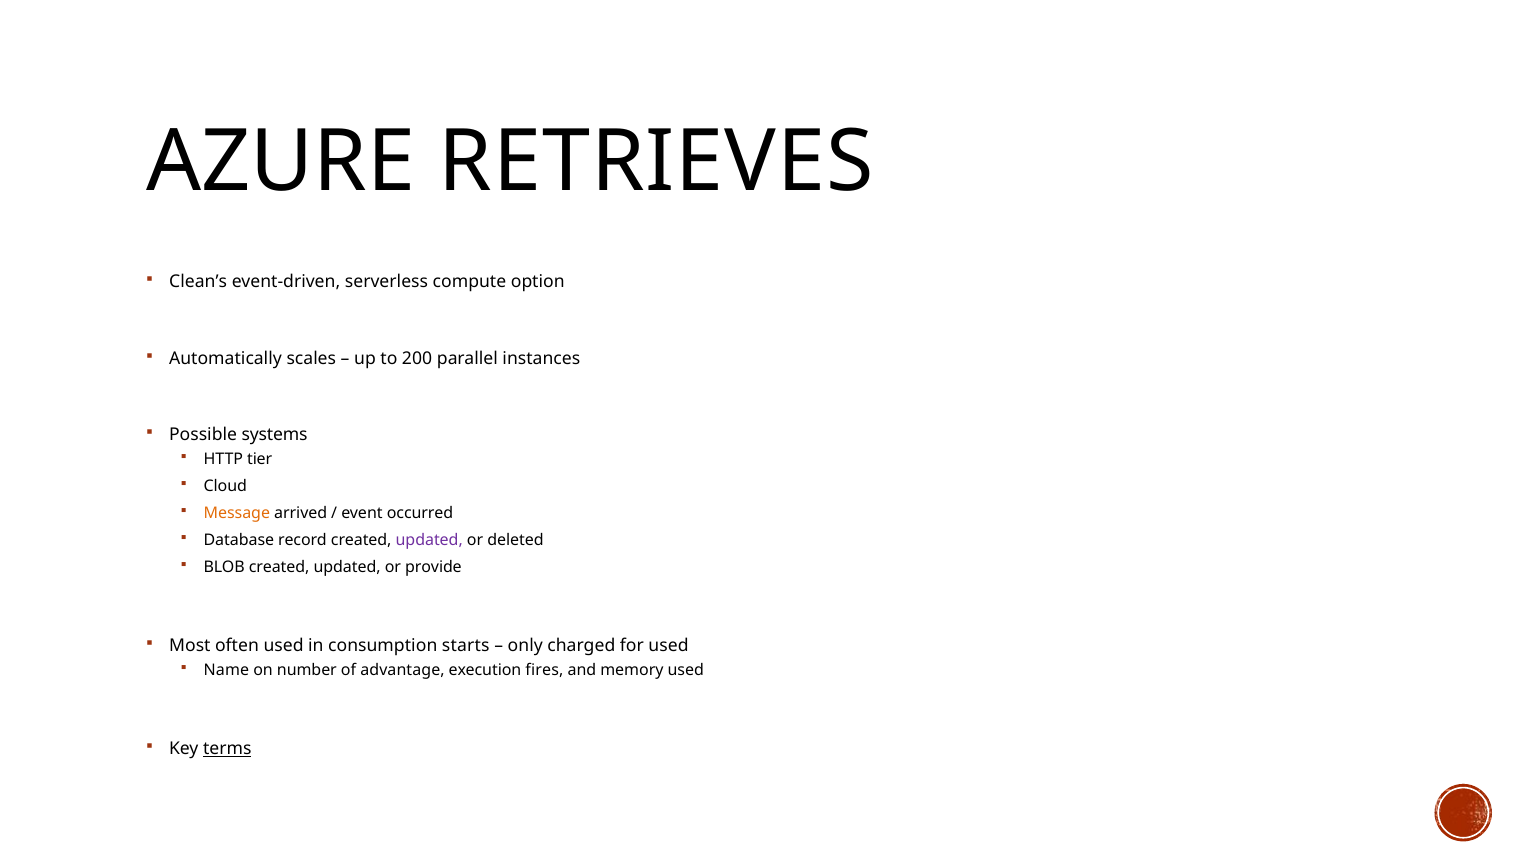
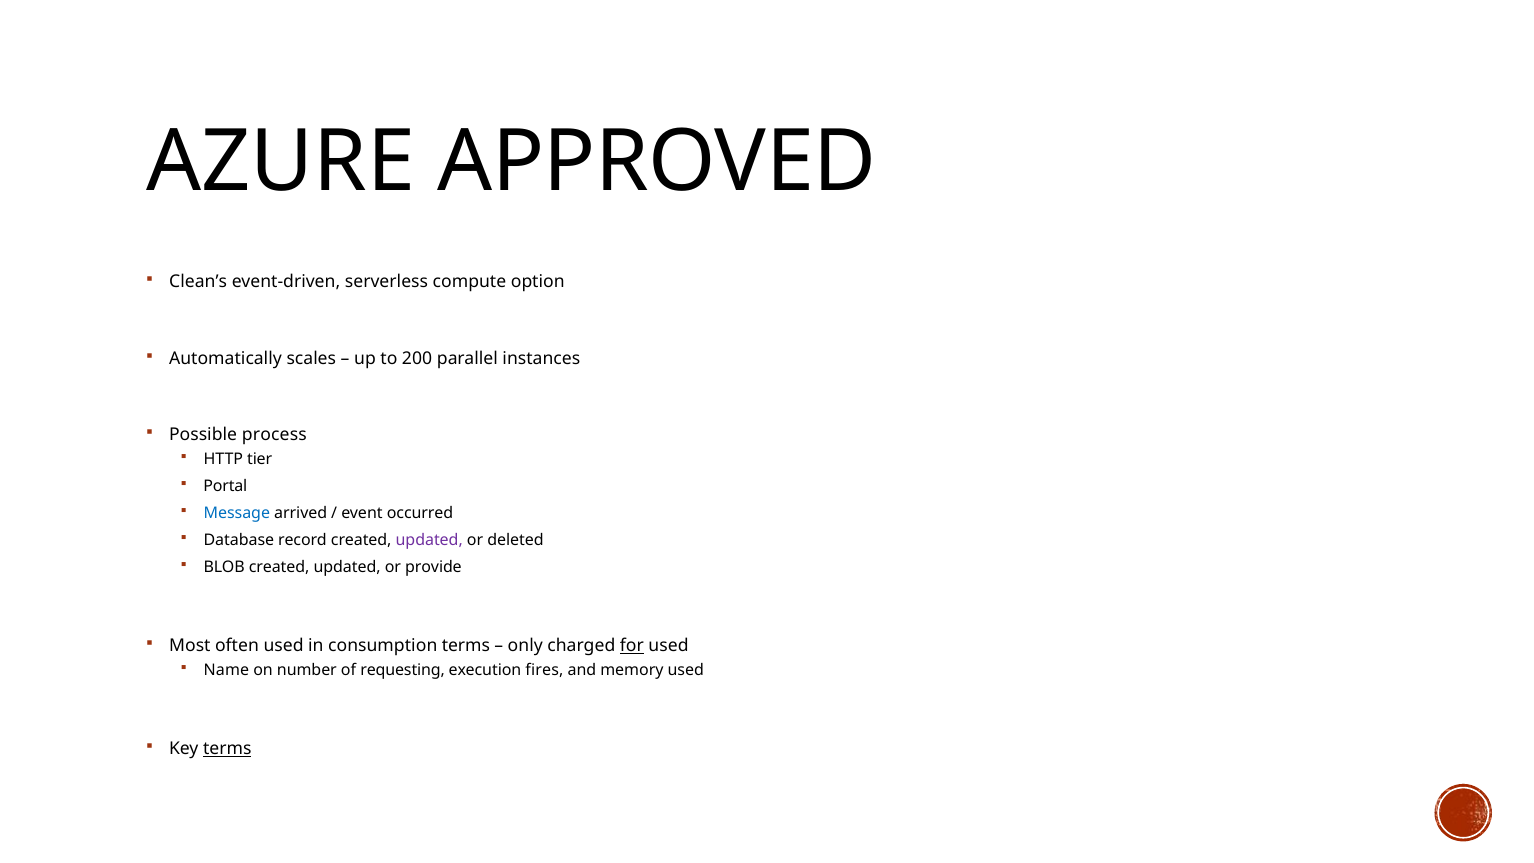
RETRIEVES: RETRIEVES -> APPROVED (657, 162)
systems: systems -> process (274, 435)
Cloud: Cloud -> Portal (225, 486)
Message colour: orange -> blue (237, 513)
consumption starts: starts -> terms (466, 645)
for underline: none -> present (632, 645)
advantage: advantage -> requesting (403, 670)
